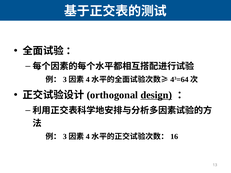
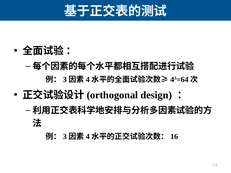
design underline: present -> none (156, 95)
